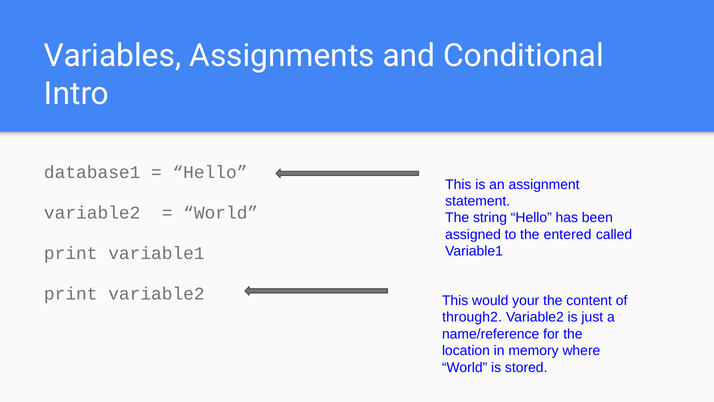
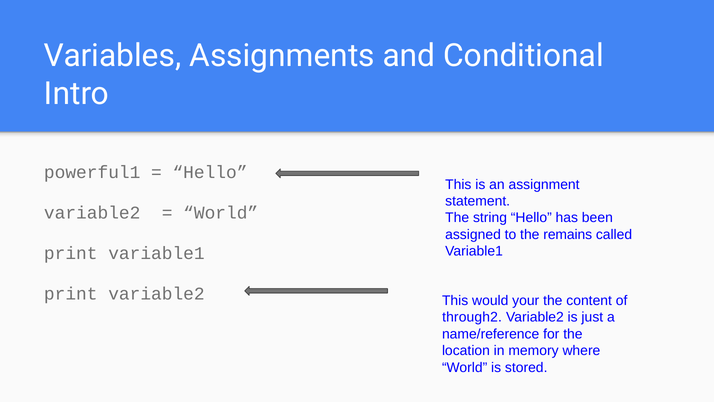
database1: database1 -> powerful1 (92, 172)
entered: entered -> remains (568, 234)
